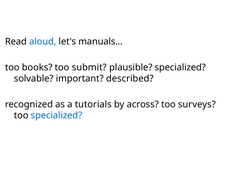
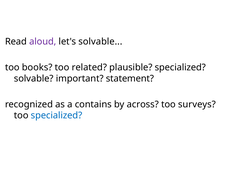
aloud colour: blue -> purple (43, 42)
let's manuals: manuals -> solvable (100, 42)
submit: submit -> related (89, 68)
described: described -> statement (130, 79)
tutorials: tutorials -> contains (93, 105)
